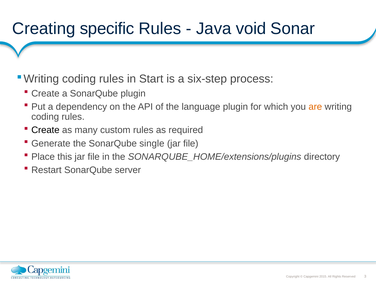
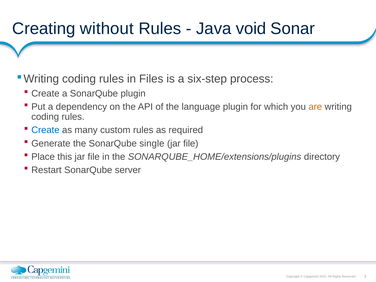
specific: specific -> without (107, 29)
Start: Start -> Files (151, 79)
Create colour: black -> blue (45, 130)
